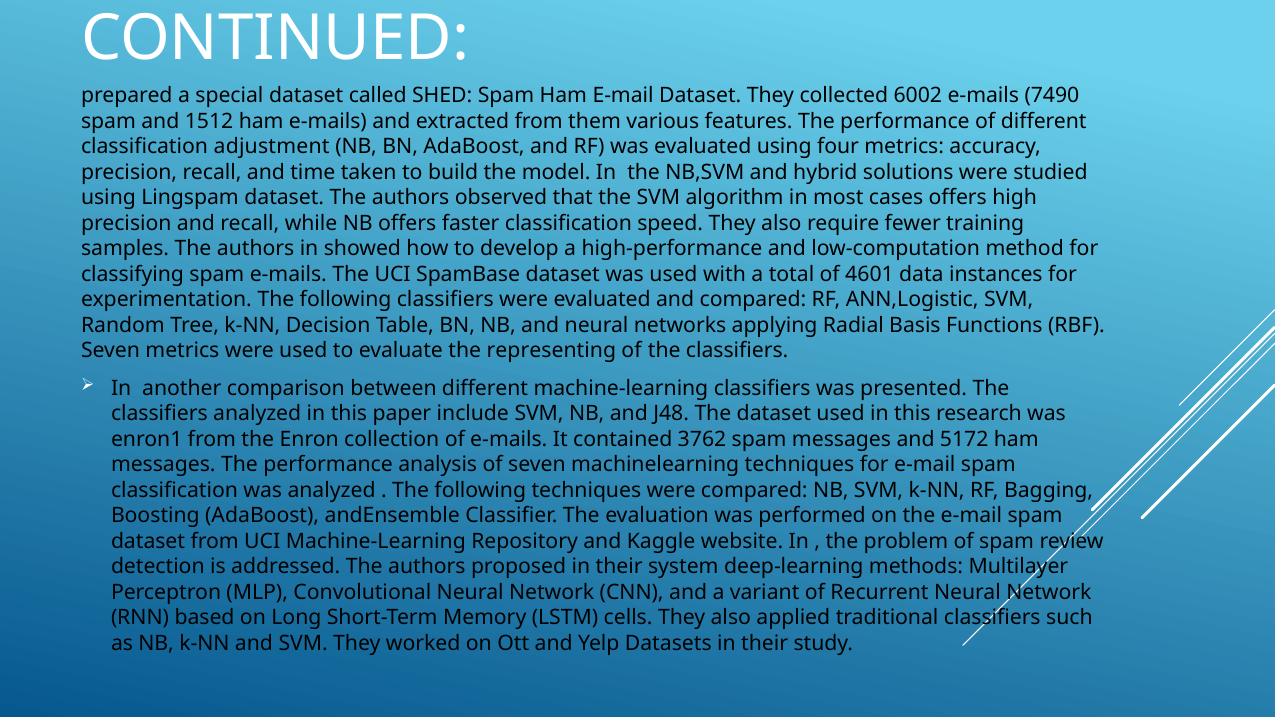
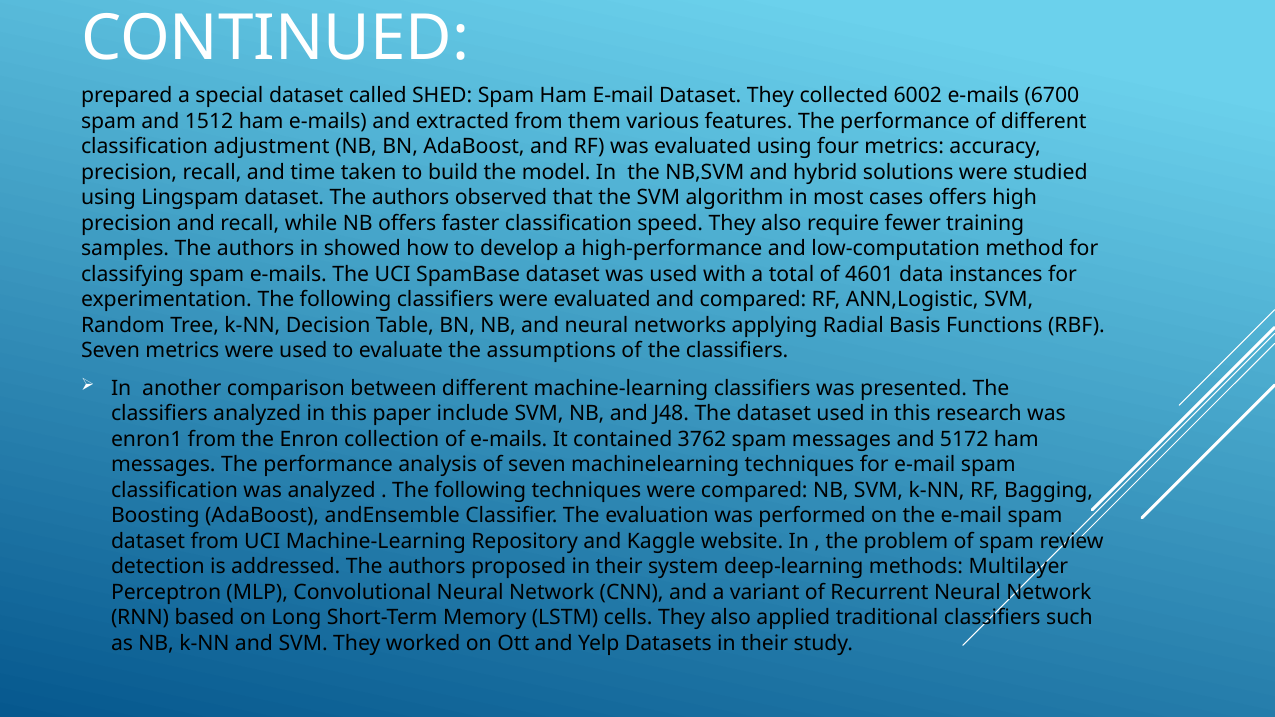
7490: 7490 -> 6700 (1052, 96)
representing: representing -> assumptions (551, 351)
